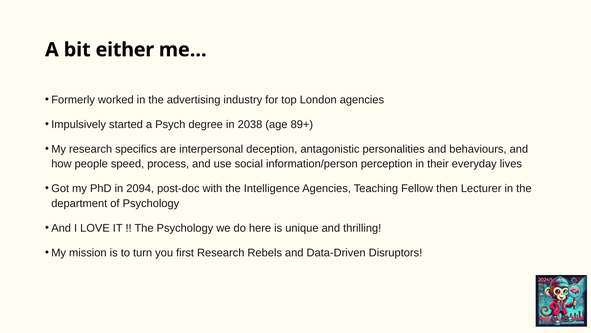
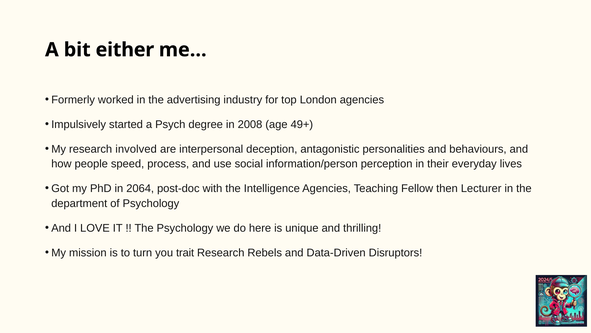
2038: 2038 -> 2008 (250, 124)
89+: 89+ -> 49+ (302, 124)
specifics: specifics -> involved (136, 149)
2094: 2094 -> 2064 (140, 188)
first: first -> trait (185, 252)
